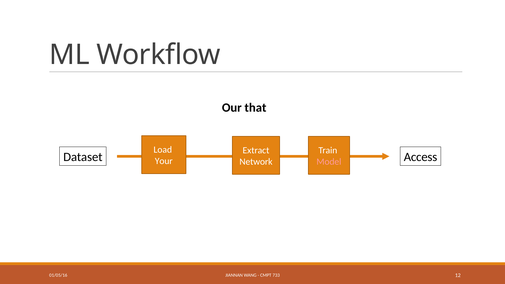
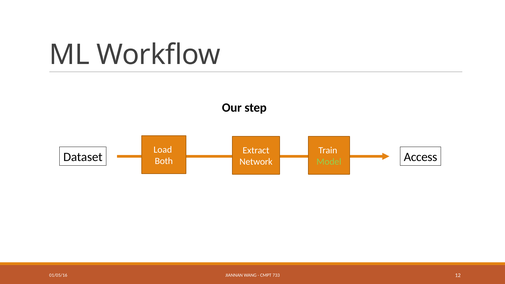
that: that -> step (256, 108)
Your: Your -> Both (164, 161)
Model colour: pink -> light green (329, 162)
